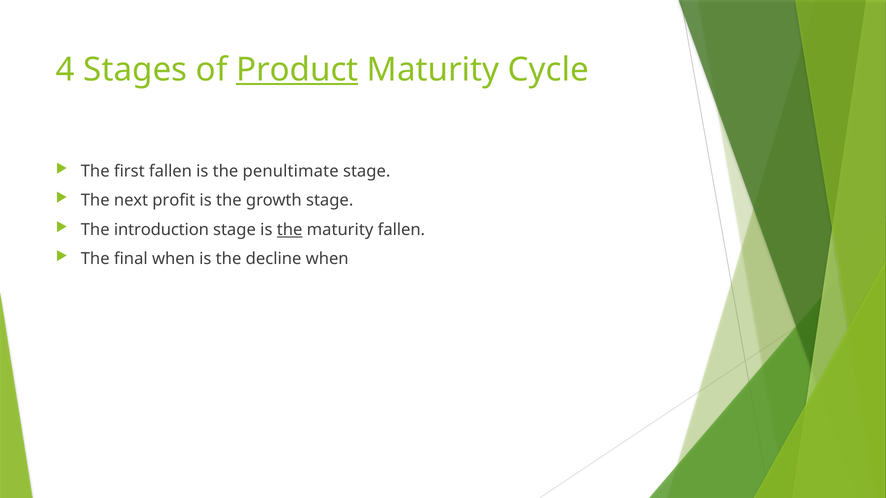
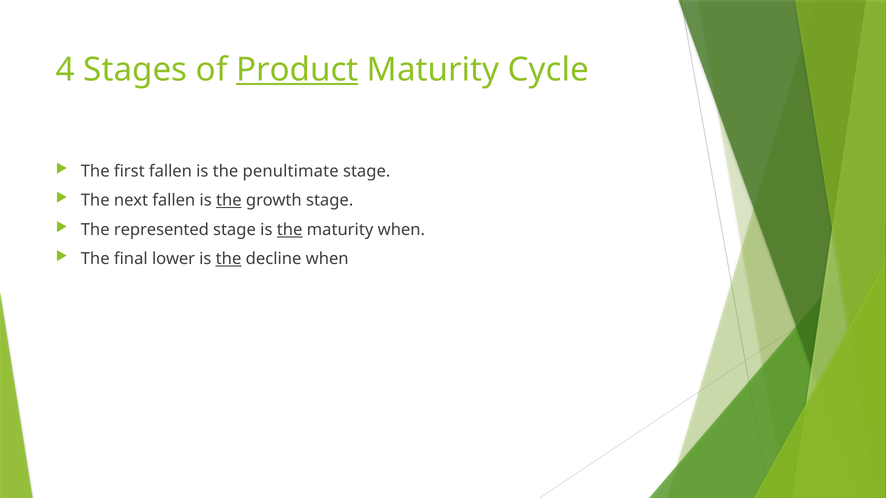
next profit: profit -> fallen (174, 201)
the underline: none -> present (229, 201)
introduction: introduction -> represented (161, 230)
maturity fallen: fallen -> when (401, 230)
final when: when -> lower (174, 259)
the underline: none -> present (229, 259)
